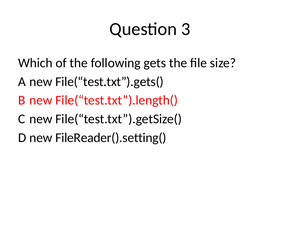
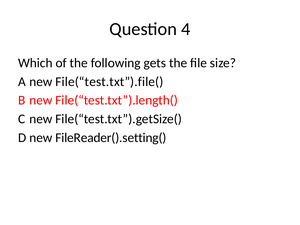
3: 3 -> 4 (186, 29)
File(“test.txt”).gets(: File(“test.txt”).gets( -> File(“test.txt”).file( (109, 82)
